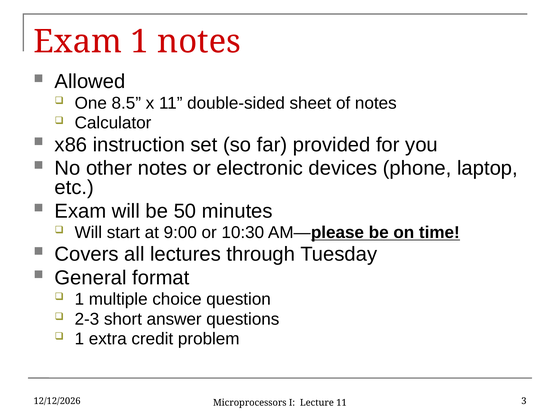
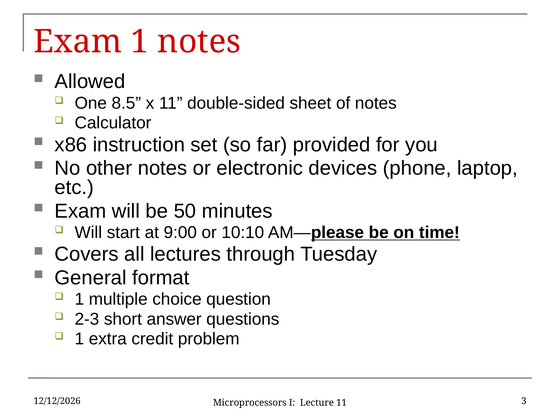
10:30: 10:30 -> 10:10 (243, 233)
